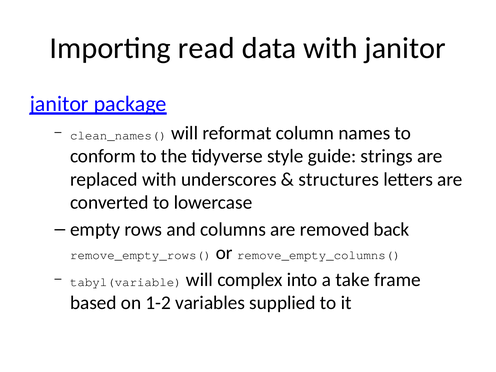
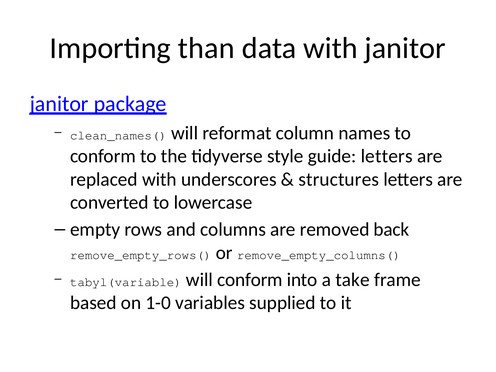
read: read -> than (206, 48)
guide strings: strings -> letters (387, 156)
will complex: complex -> conform (250, 280)
1-2: 1-2 -> 1-0 (158, 303)
